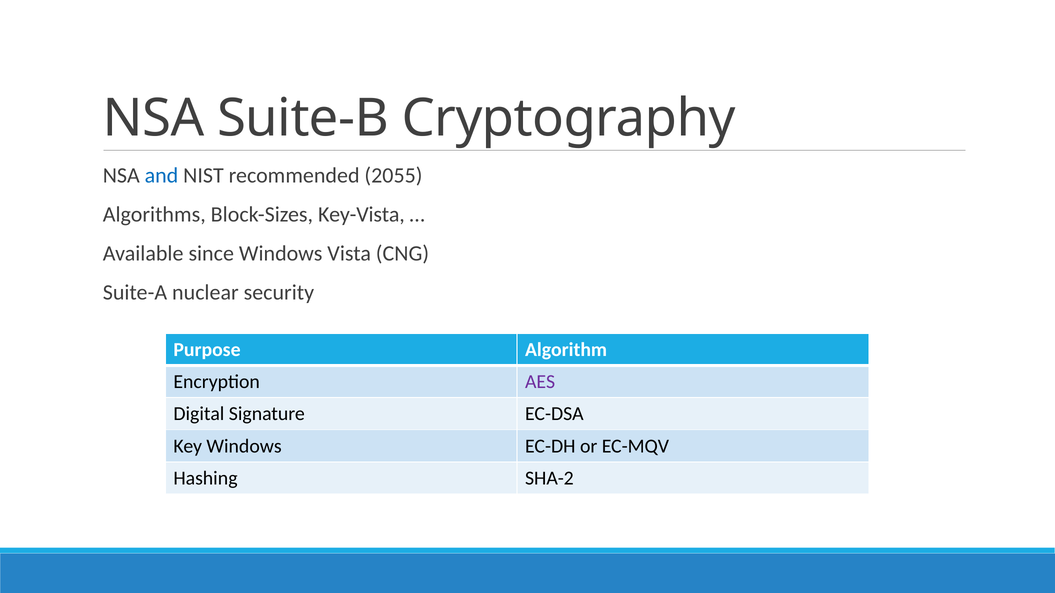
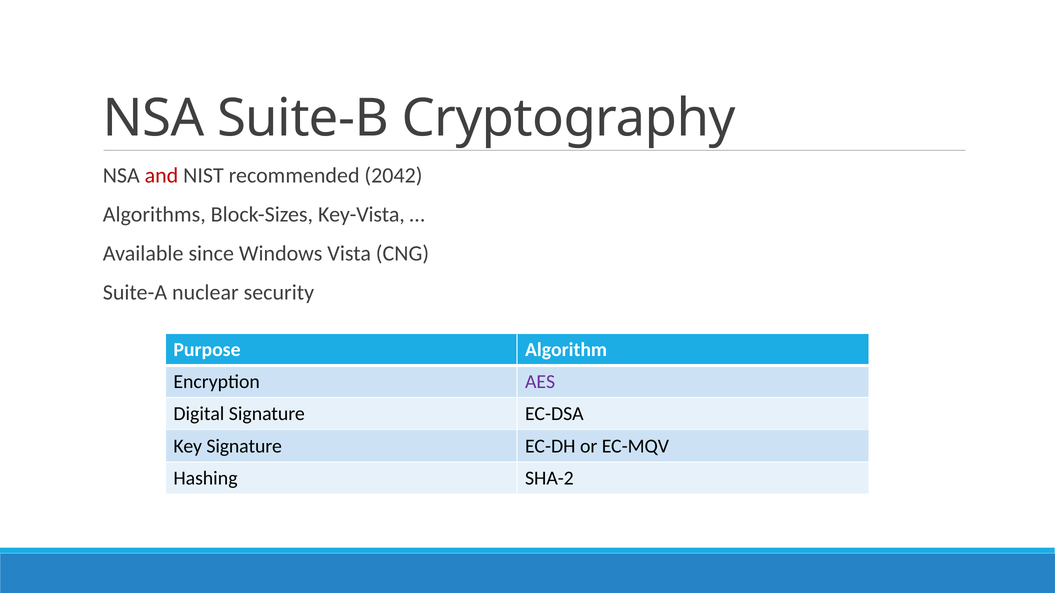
and colour: blue -> red (161, 175)
2055: 2055 -> 2042 (393, 175)
Key Windows: Windows -> Signature (244, 446)
